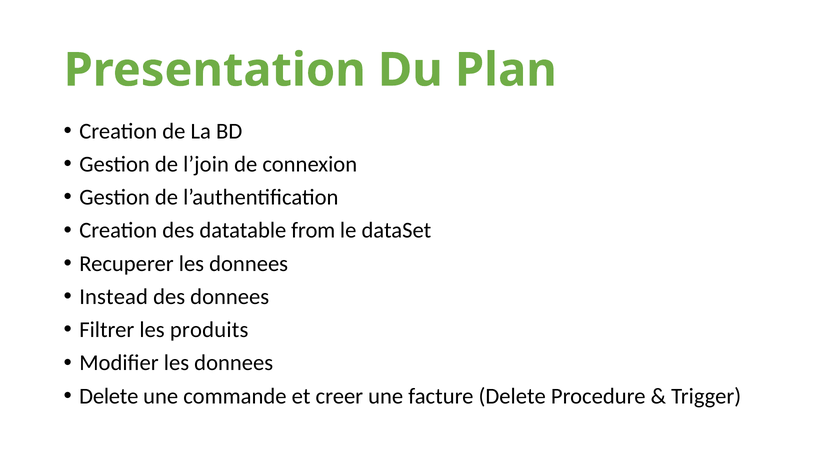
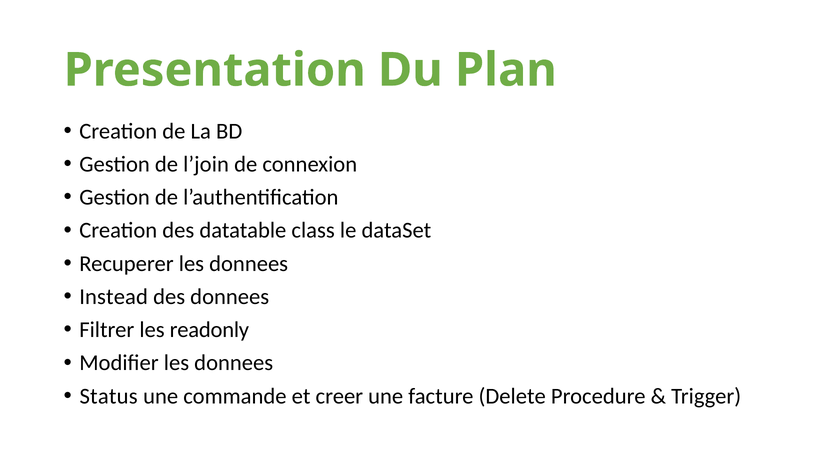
from: from -> class (313, 230)
produits: produits -> readonly (209, 330)
Delete: Delete -> Status (109, 396)
